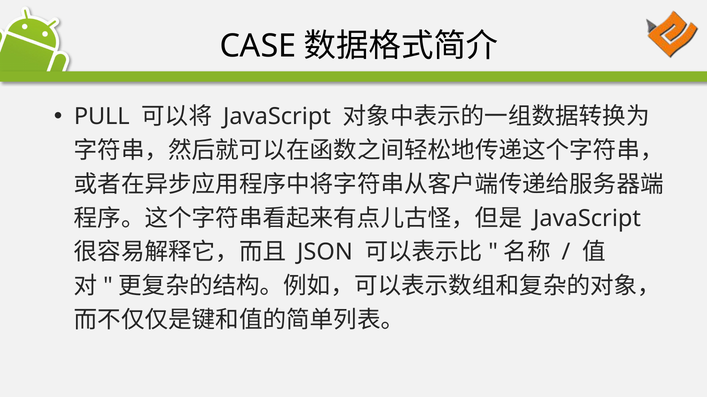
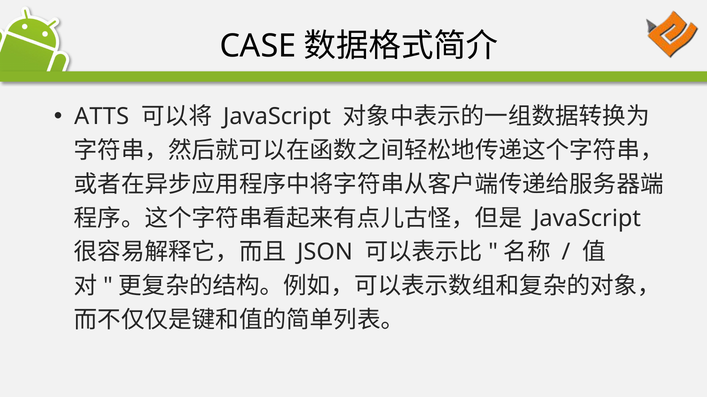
PULL: PULL -> ATTS (102, 117)
